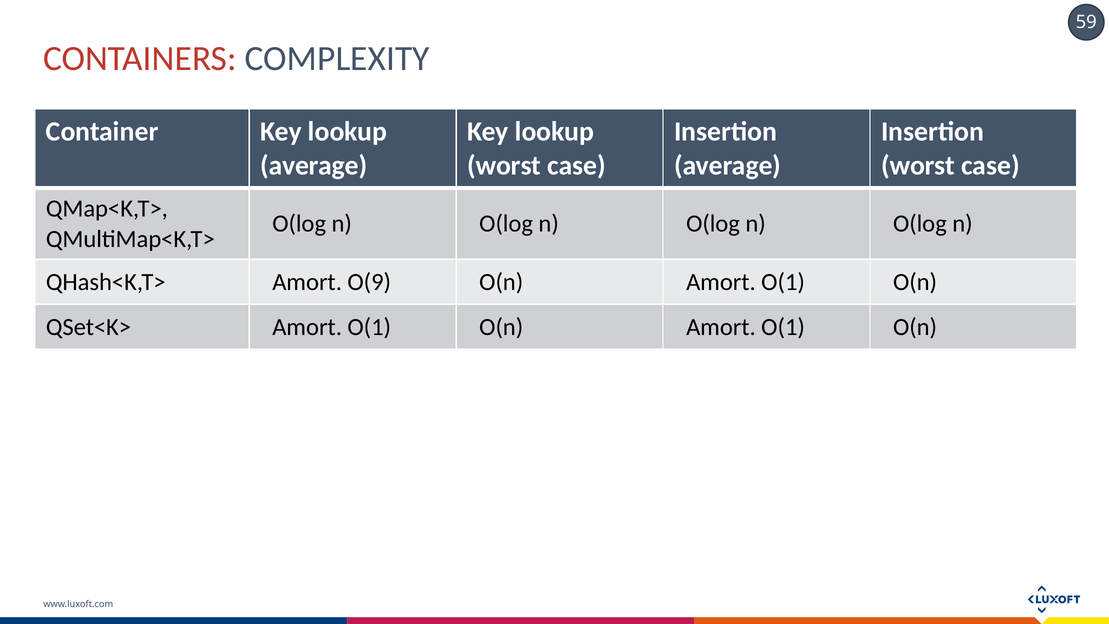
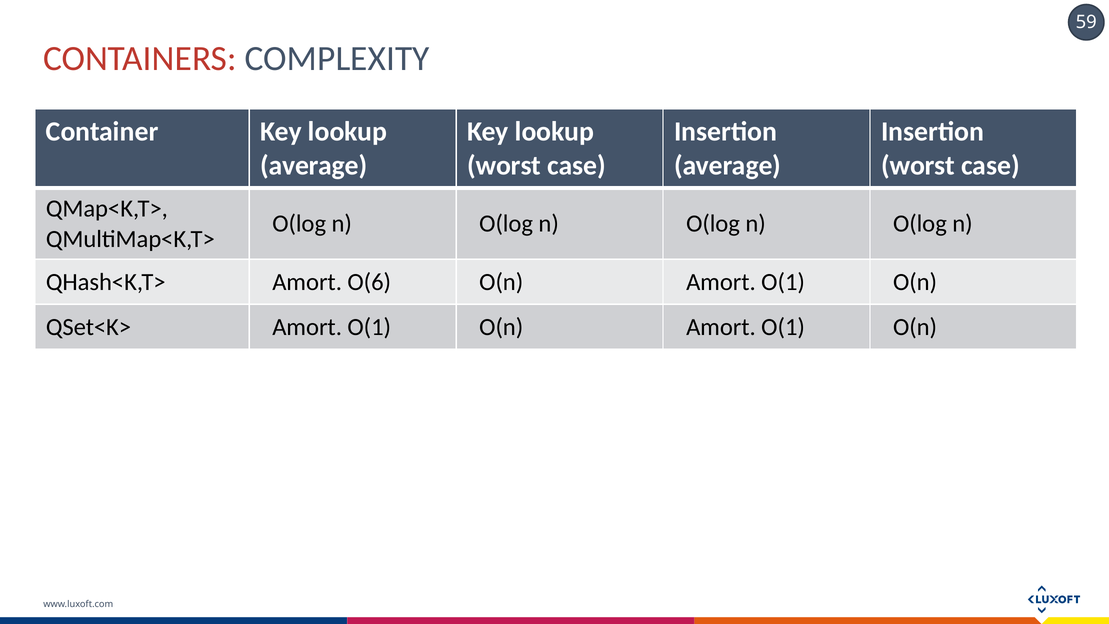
O(9: O(9 -> O(6 (369, 282)
